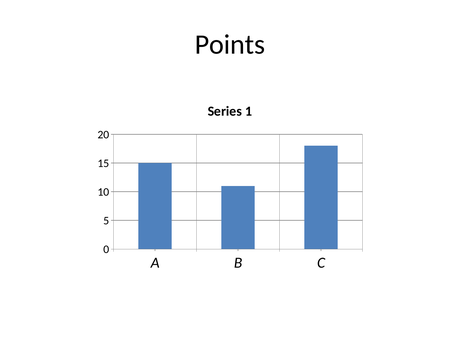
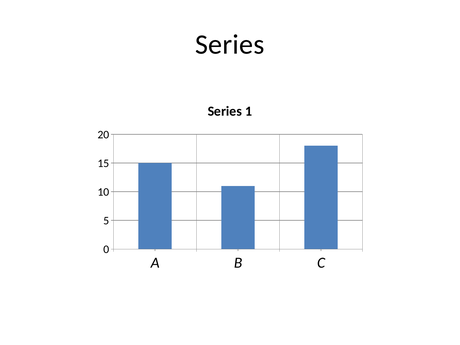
Points: Points -> Series (230, 45)
